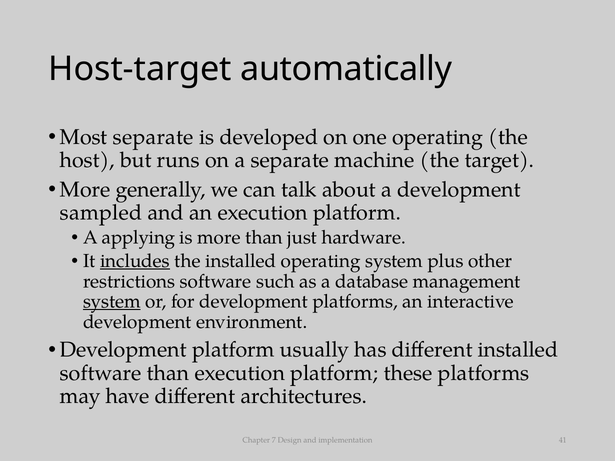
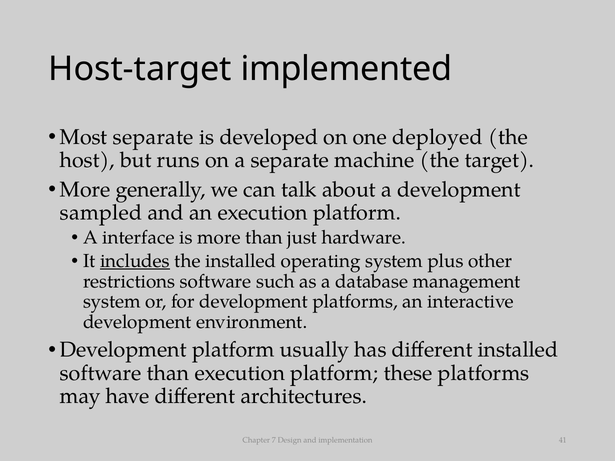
automatically: automatically -> implemented (346, 69)
one operating: operating -> deployed (438, 137)
applying: applying -> interface (138, 238)
system underline: present -> none (112, 302)
